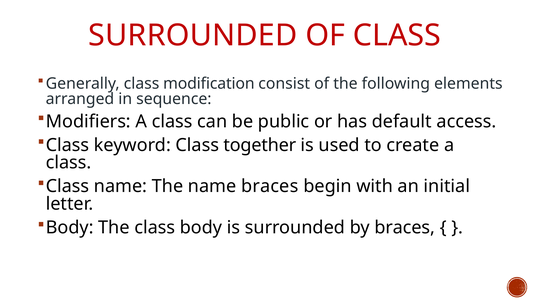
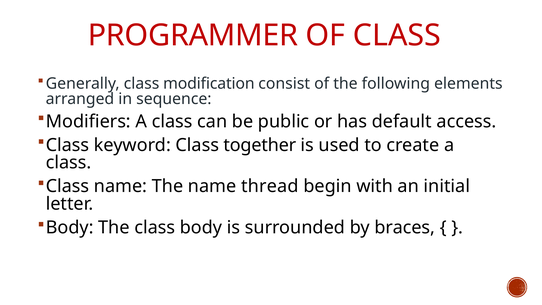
SURROUNDED: SURROUNDED -> PROGRAMMER (193, 36)
name braces: braces -> thread (270, 186)
